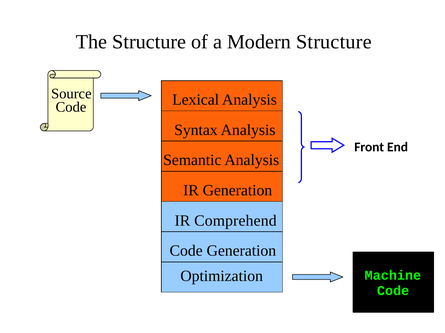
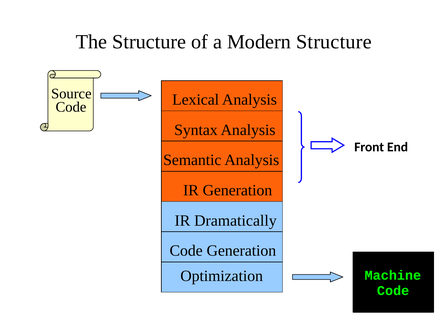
Comprehend: Comprehend -> Dramatically (235, 221)
